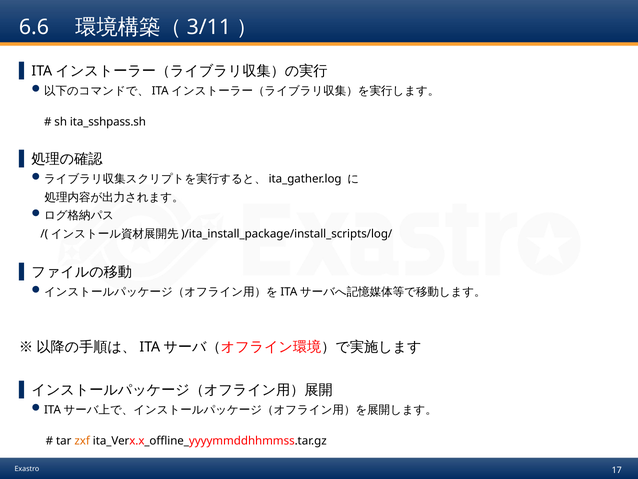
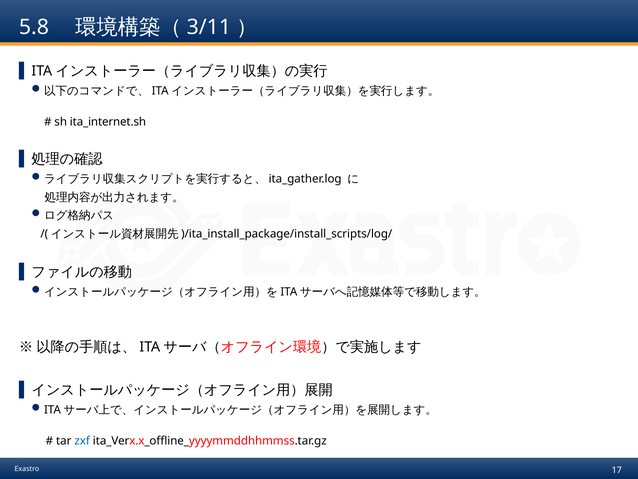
6.6: 6.6 -> 5.8 (34, 27)
ita_sshpass.sh: ita_sshpass.sh -> ita_internet.sh (108, 122)
zxf colour: orange -> blue (82, 440)
